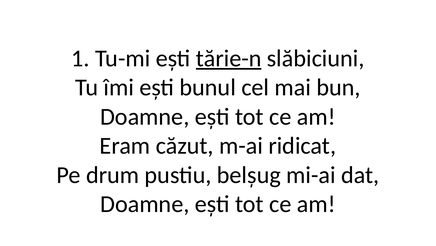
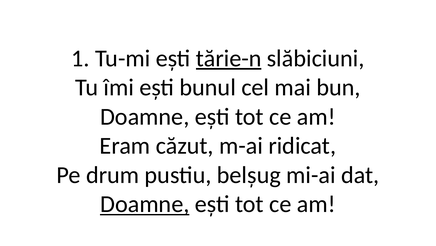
Doamne underline: none -> present (145, 204)
